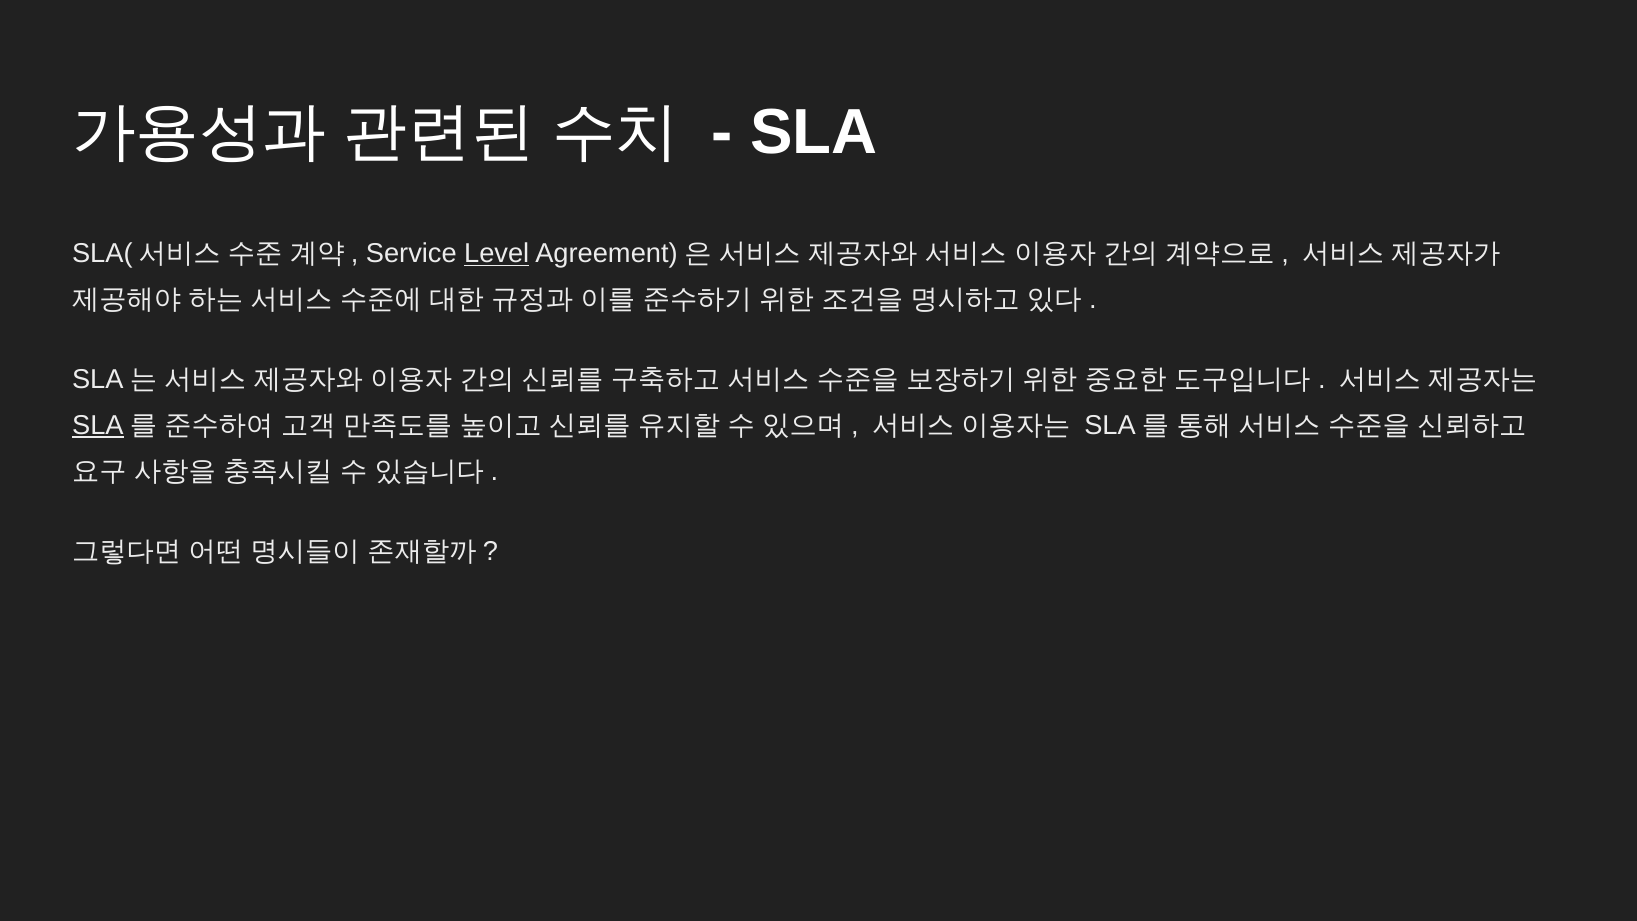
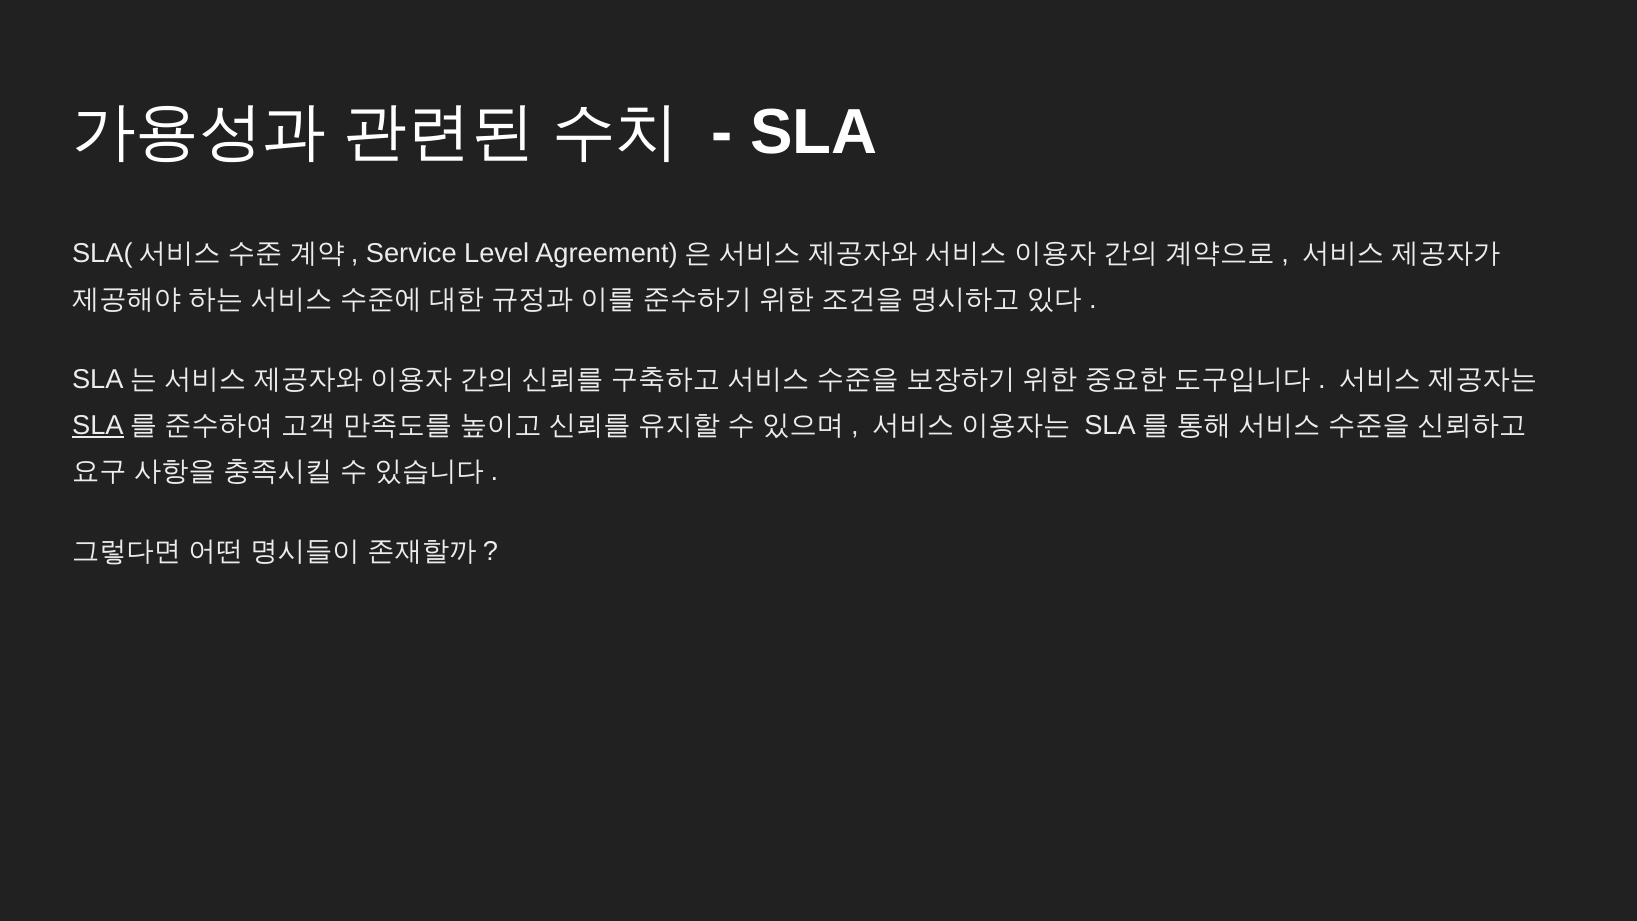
Level underline: present -> none (497, 254)
